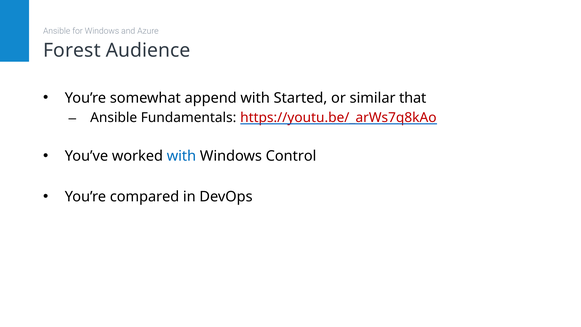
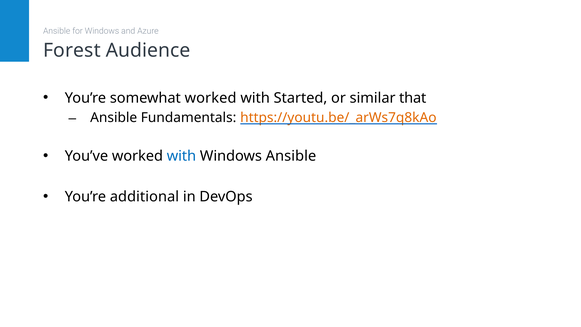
somewhat append: append -> worked (211, 98)
https://youtu.be/_arWs7q8kAo colour: red -> orange (338, 117)
Windows Control: Control -> Ansible (291, 156)
compared: compared -> additional (144, 197)
